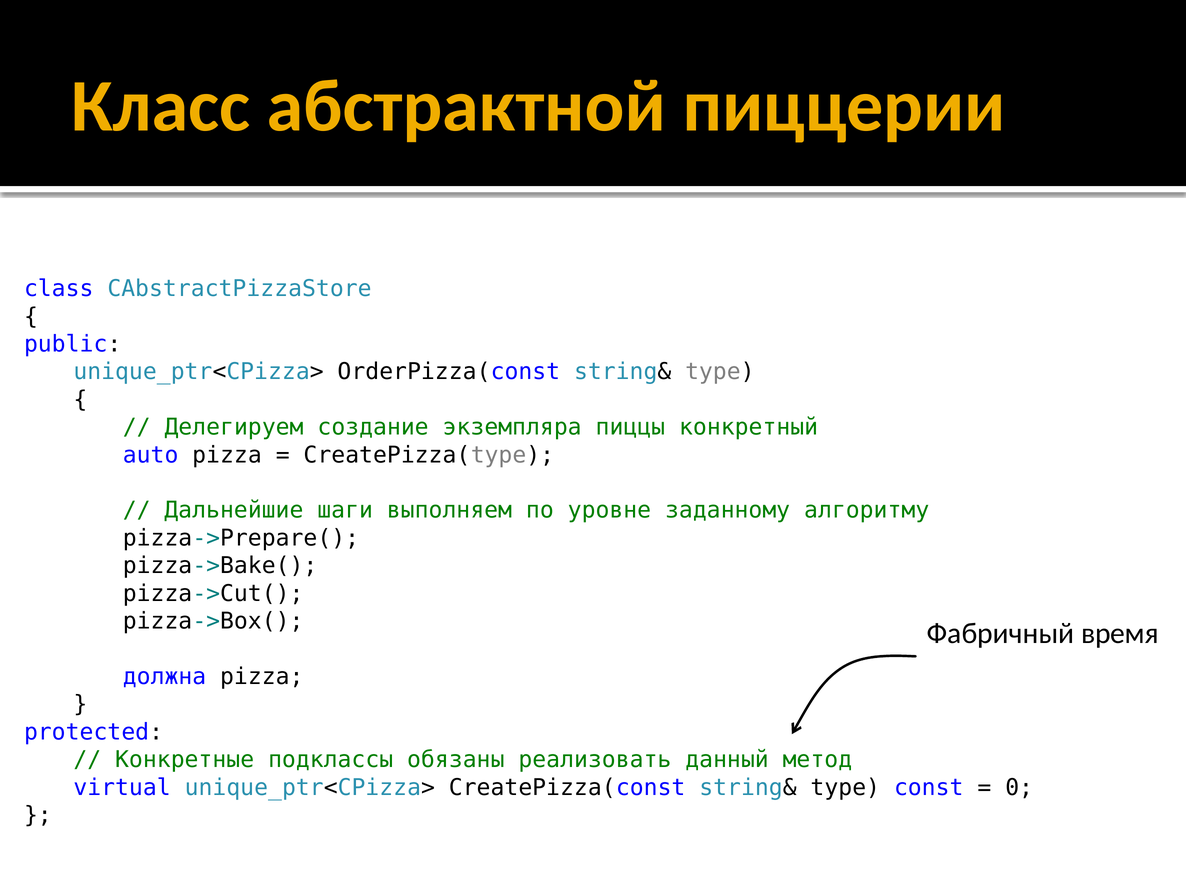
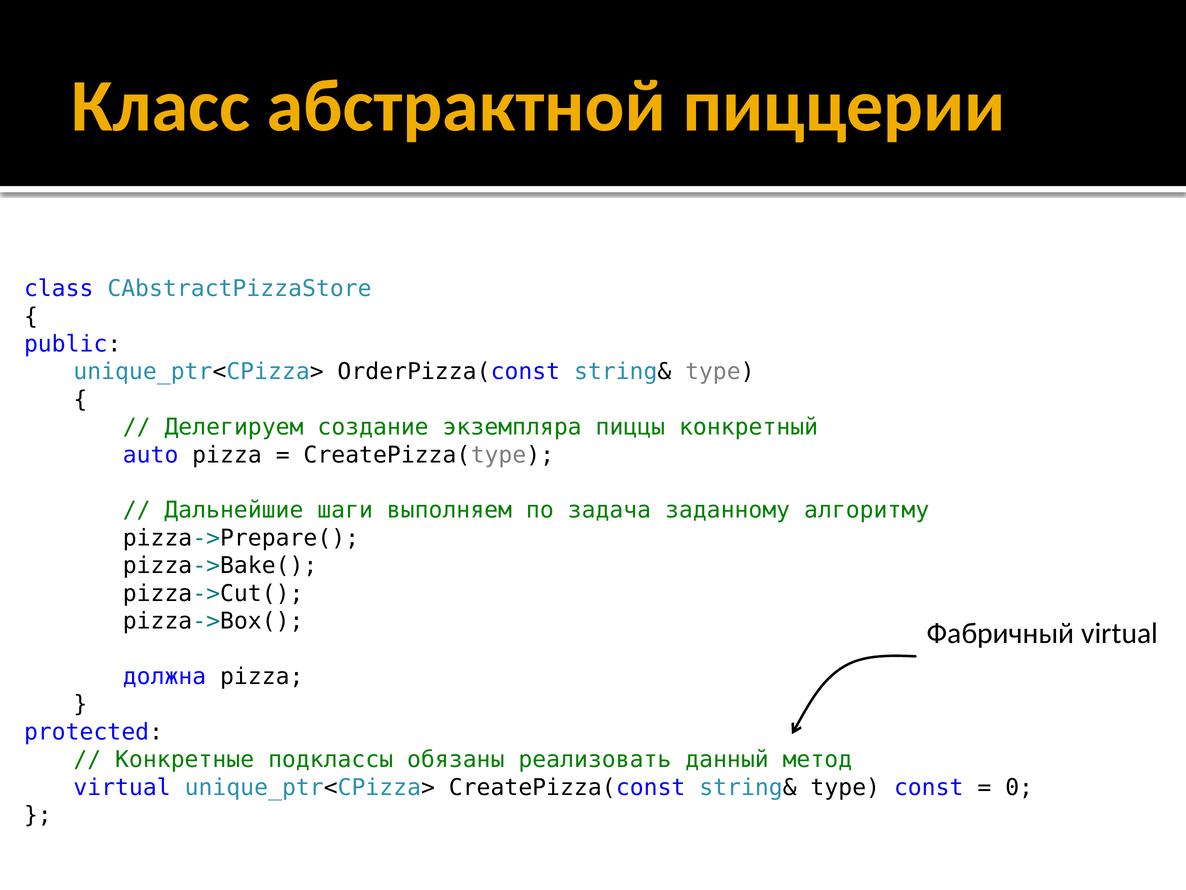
уровне: уровне -> задача (609, 510)
Фабричный время: время -> virtual (1120, 633)
